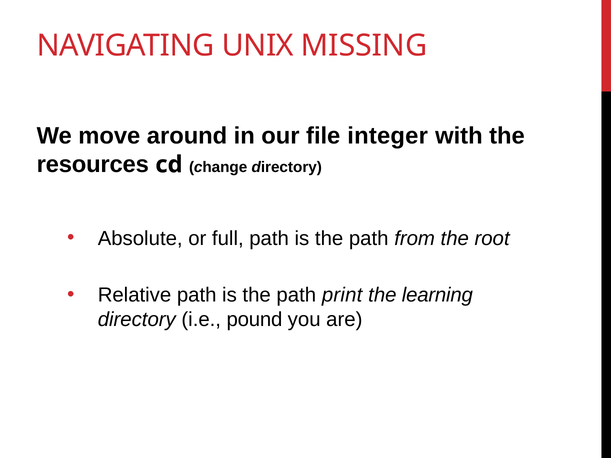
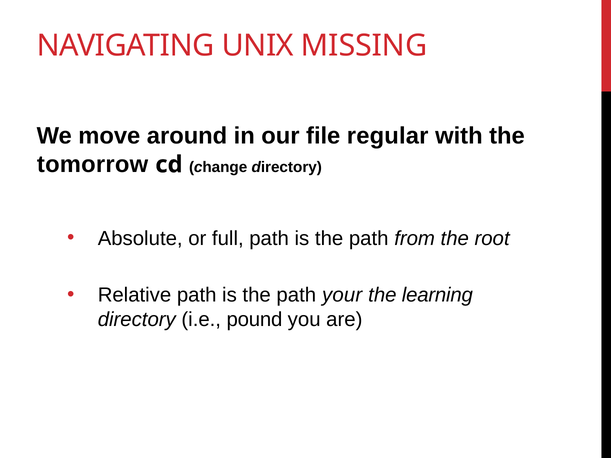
integer: integer -> regular (388, 136)
resources: resources -> tomorrow (93, 165)
print: print -> your (342, 295)
